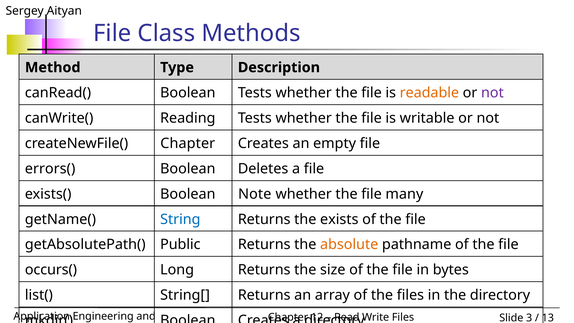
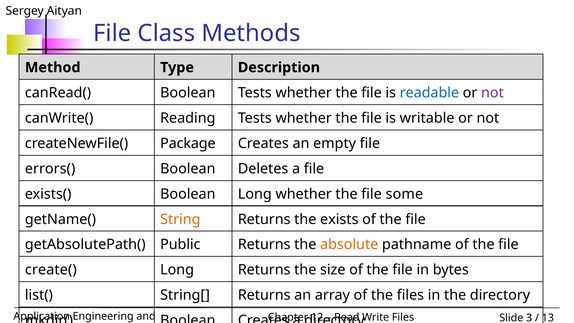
readable colour: orange -> blue (429, 93)
createNewFile( Chapter: Chapter -> Package (188, 143)
Boolean Note: Note -> Long (255, 194)
many: many -> some (404, 194)
String colour: blue -> orange (180, 219)
occurs(: occurs( -> create( (51, 270)
